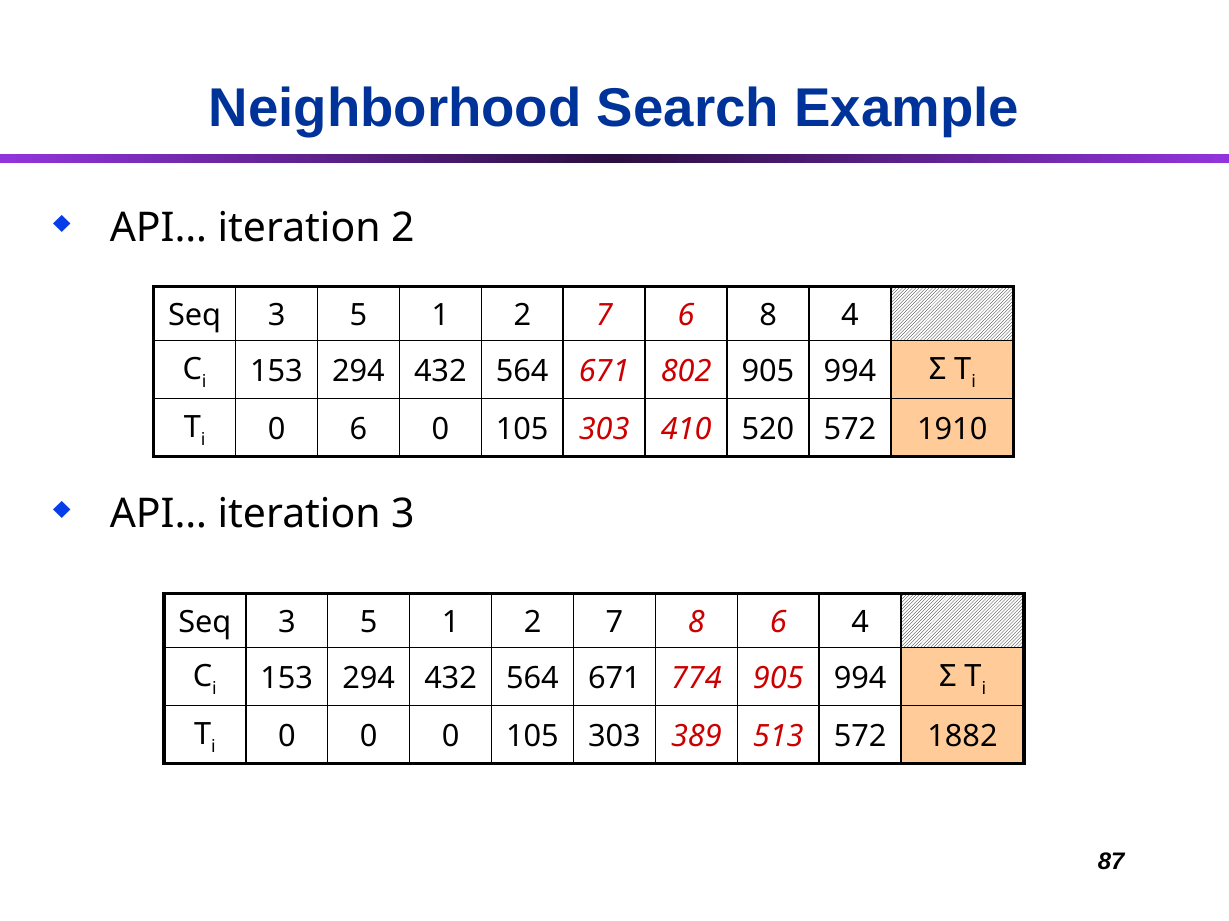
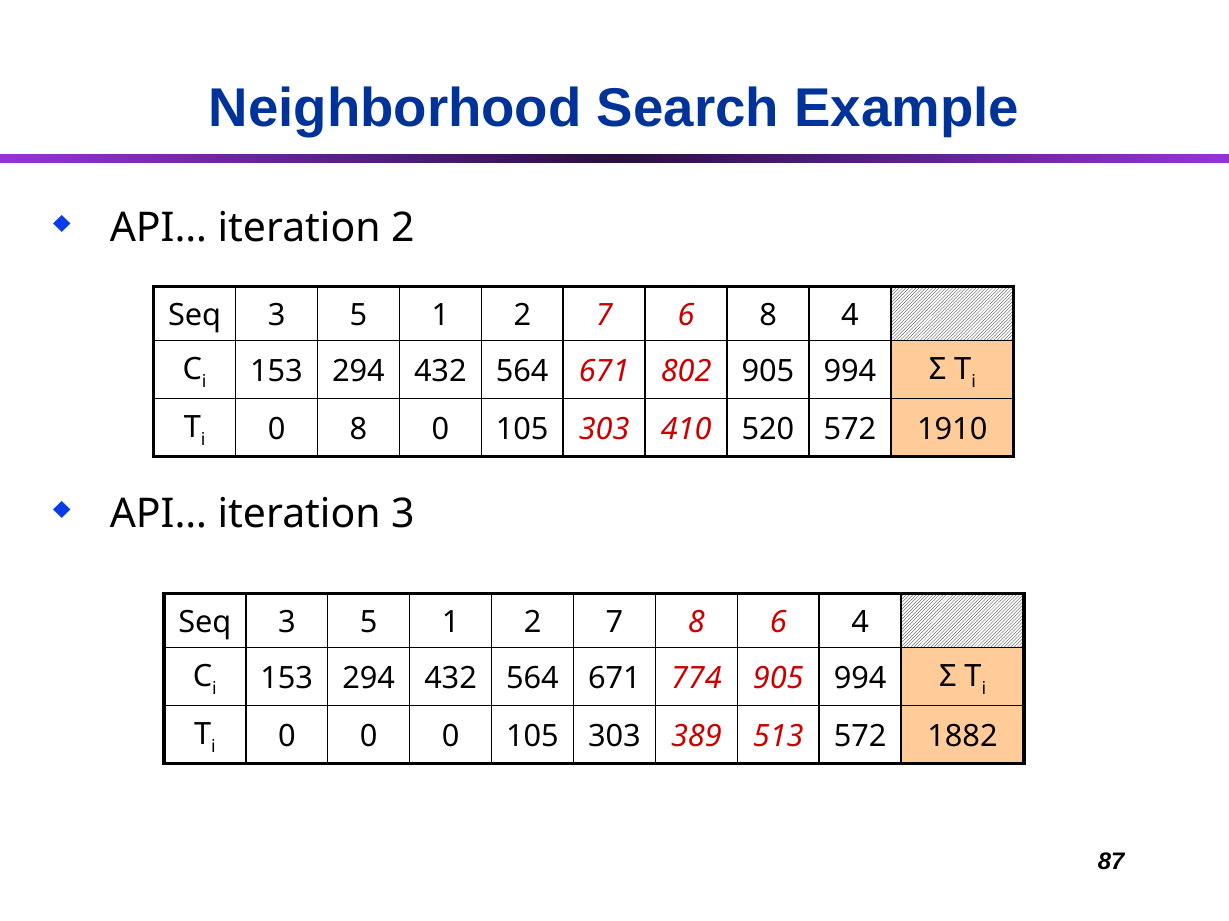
0 6: 6 -> 8 (359, 429)
